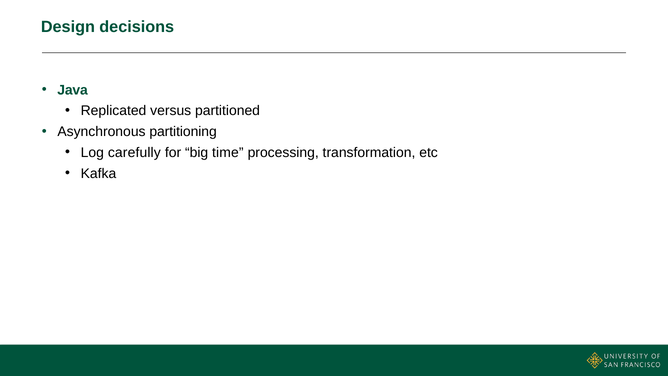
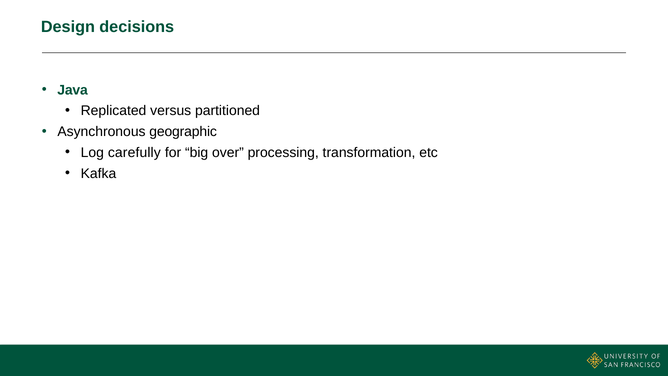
partitioning: partitioning -> geographic (183, 132)
time: time -> over (228, 153)
